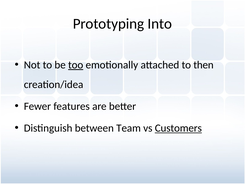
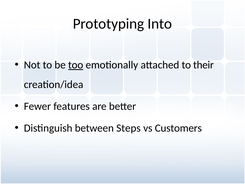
then: then -> their (204, 65)
Team: Team -> Steps (128, 128)
Customers underline: present -> none (178, 128)
